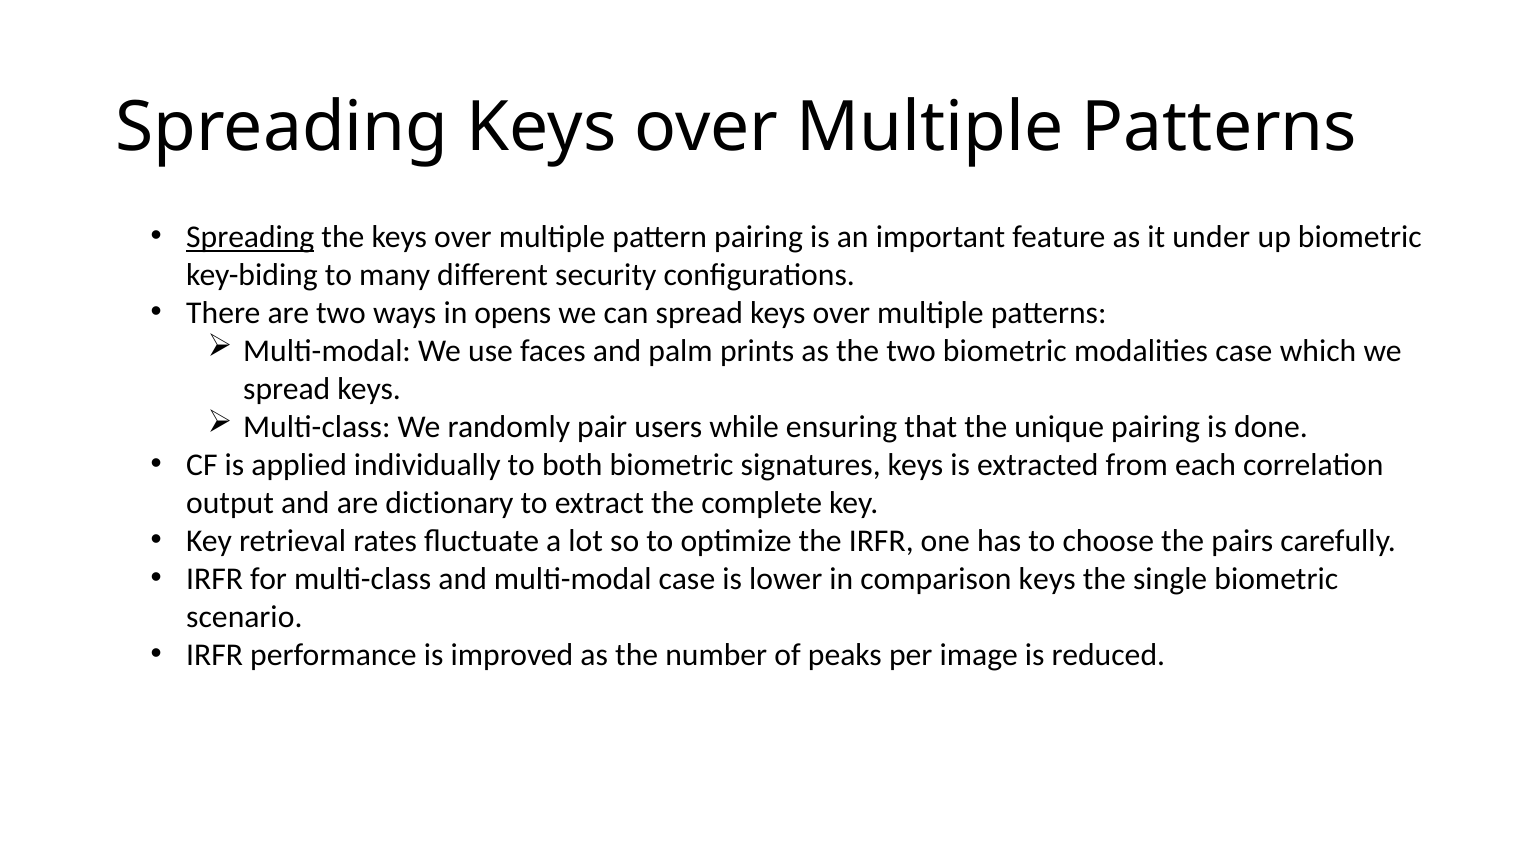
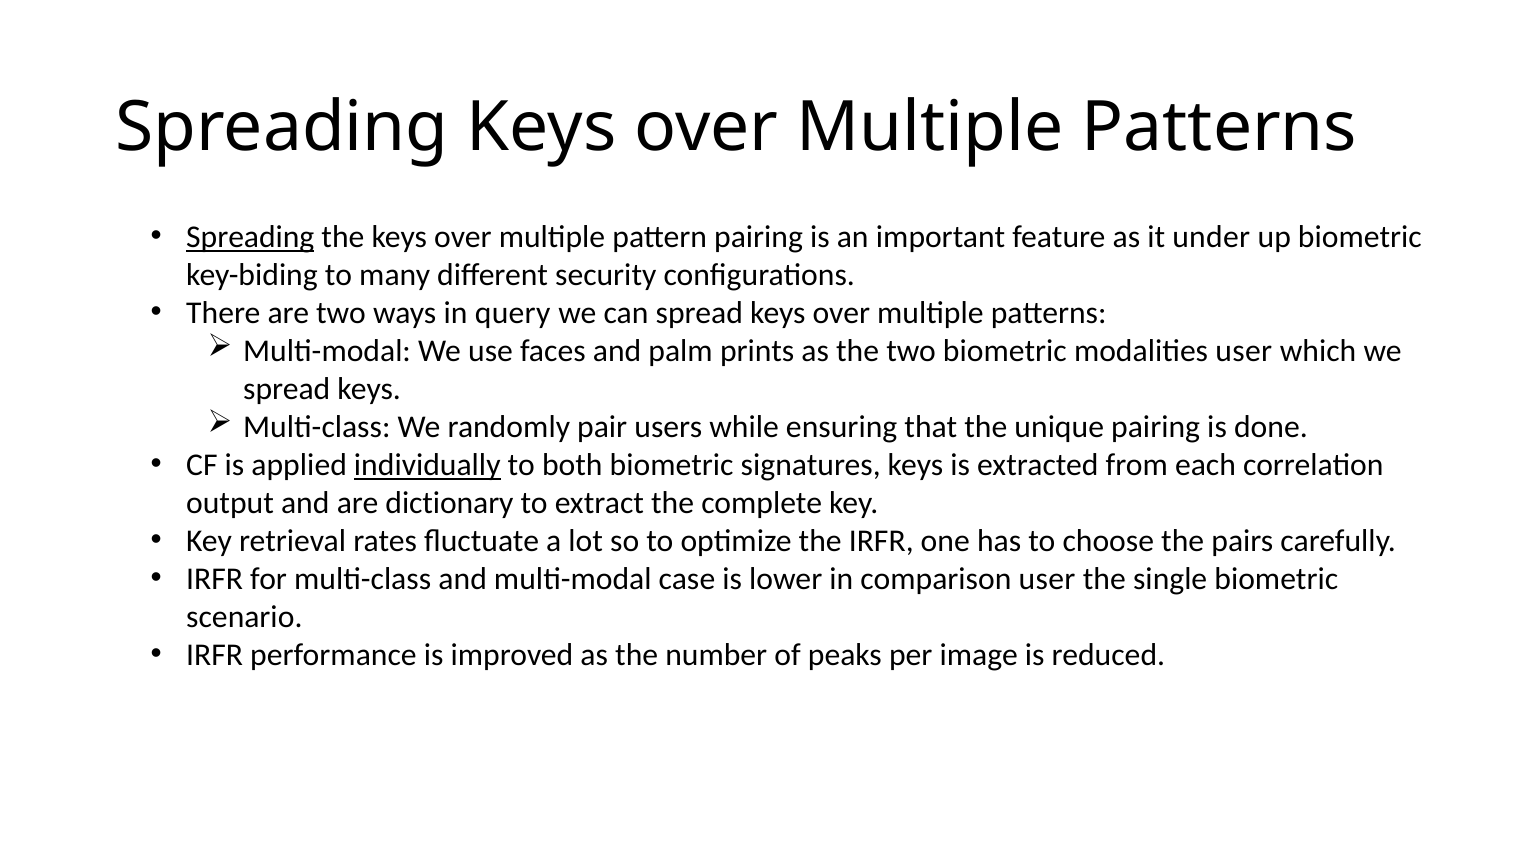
opens: opens -> query (513, 313)
modalities case: case -> user (1244, 351)
individually underline: none -> present (427, 465)
comparison keys: keys -> user (1047, 579)
